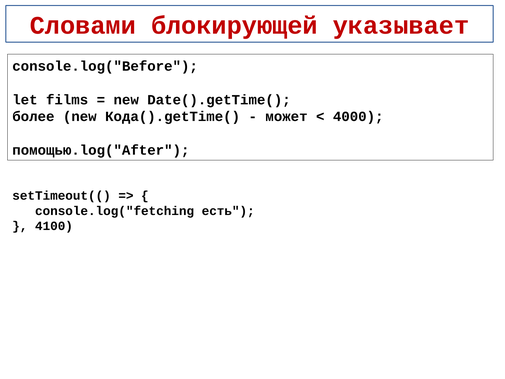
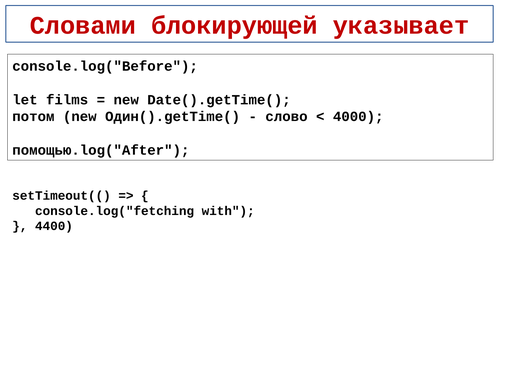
более: более -> потом (33, 117)
Кода().getTime(: Кода().getTime( -> Один().getTime( (173, 117)
может: может -> слово (287, 117)
есть: есть -> with (228, 211)
4100: 4100 -> 4400 (54, 226)
